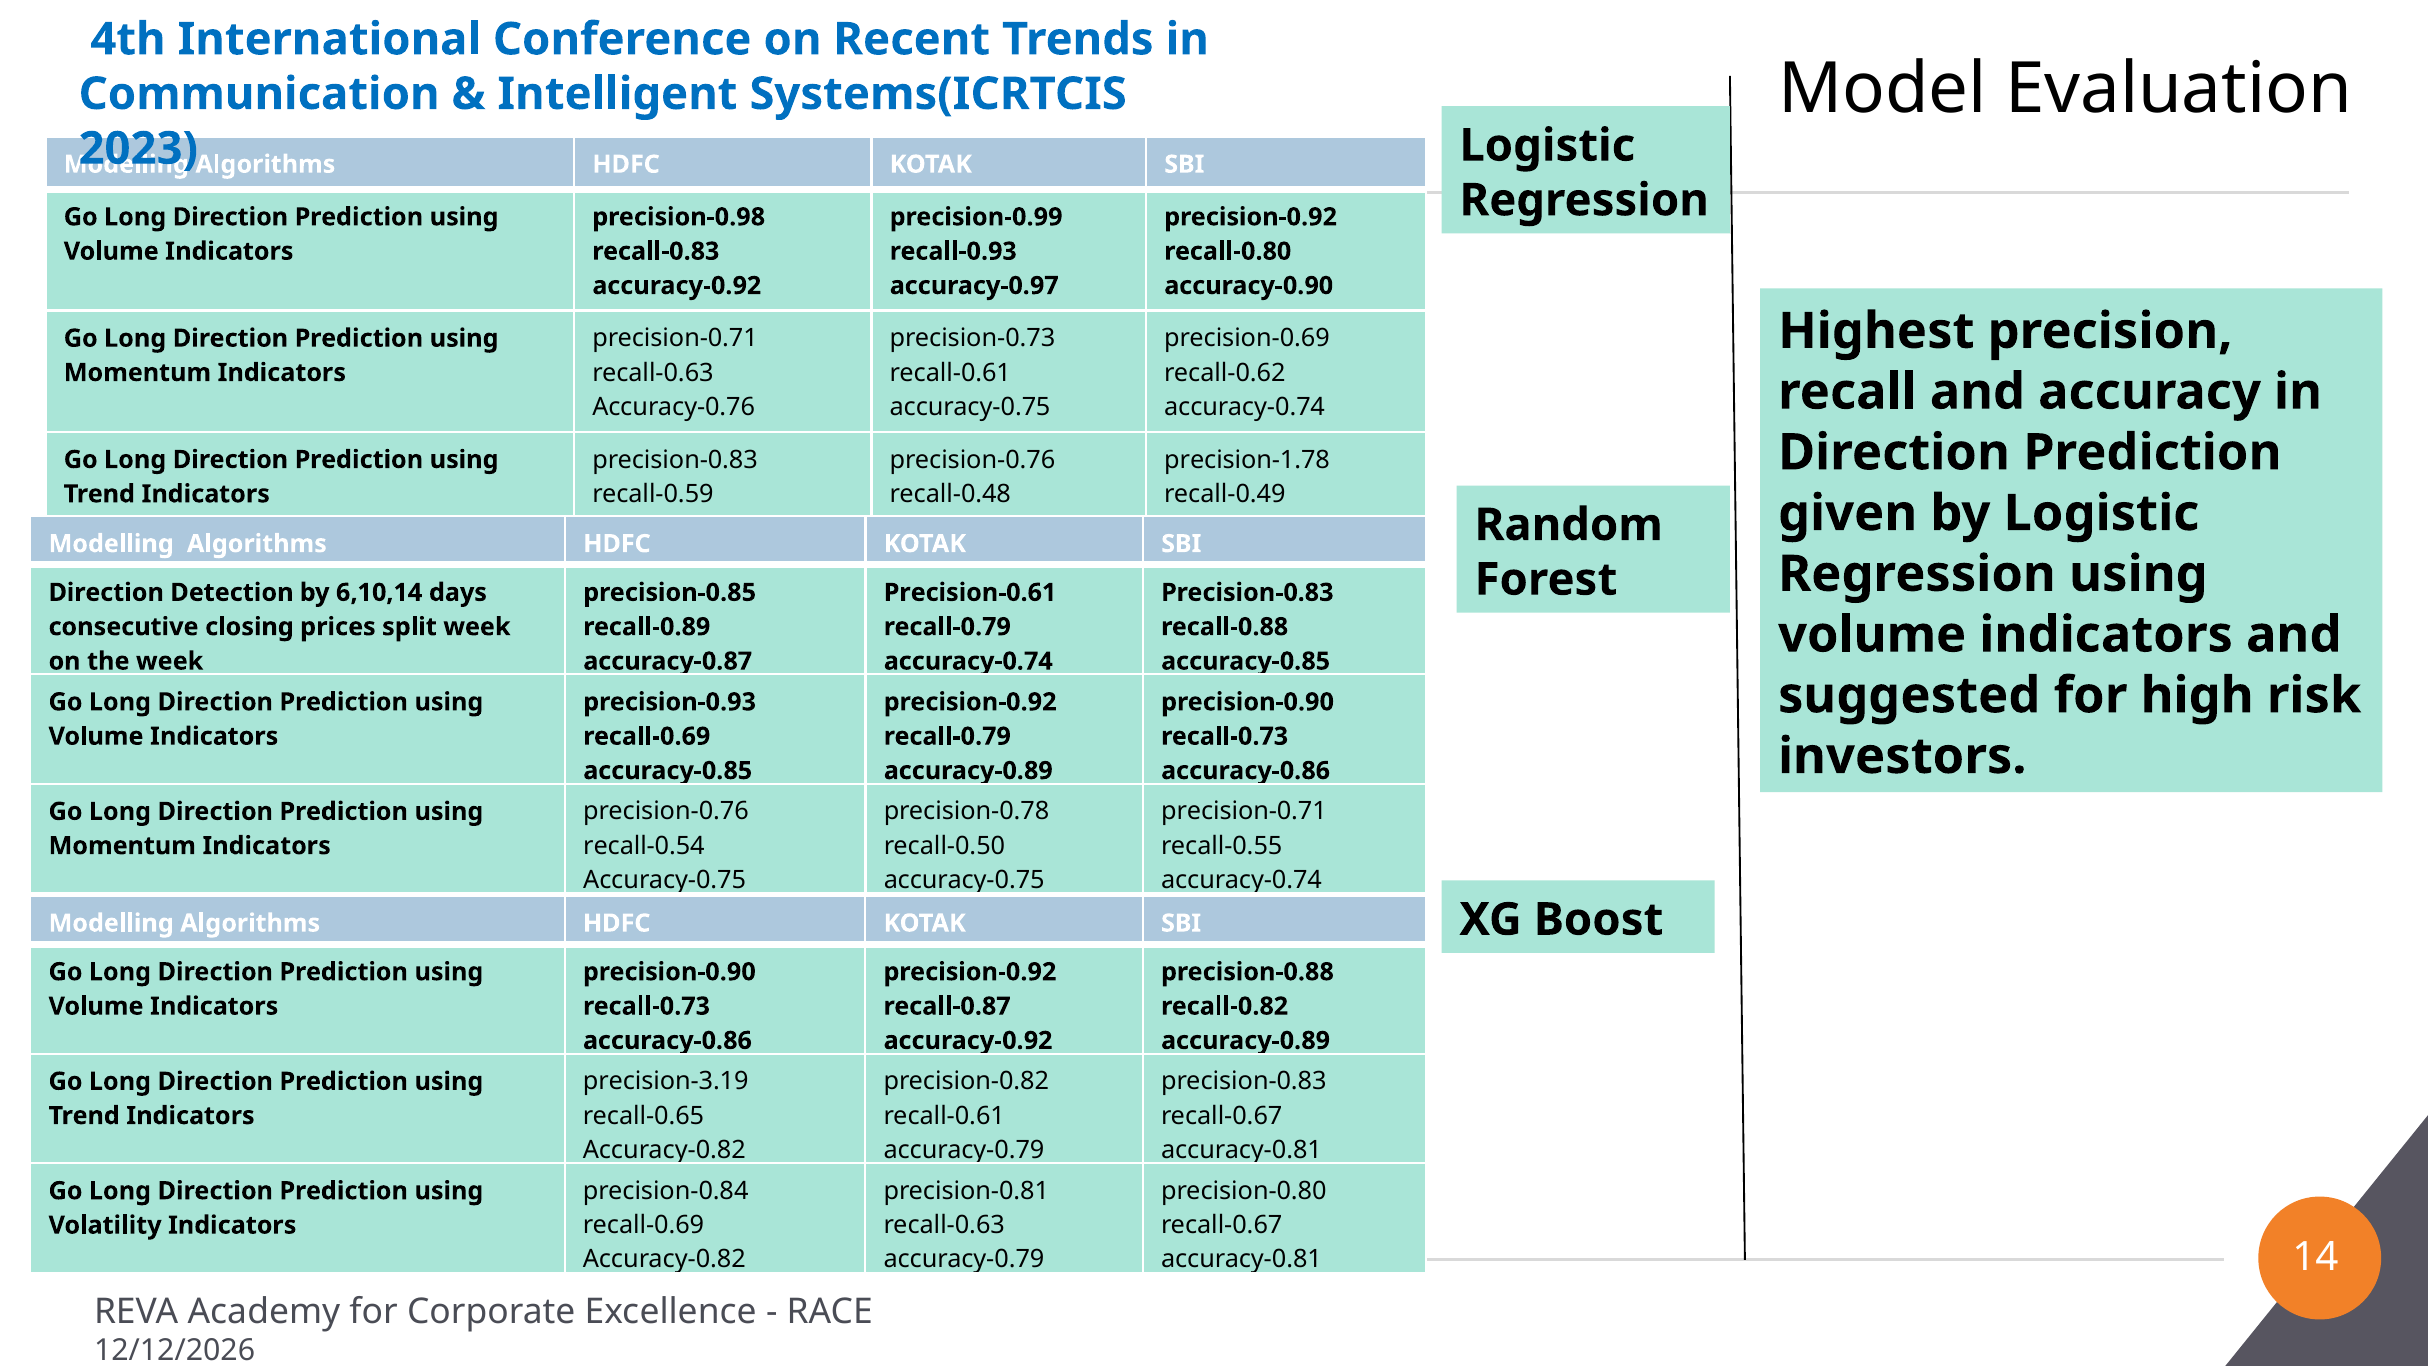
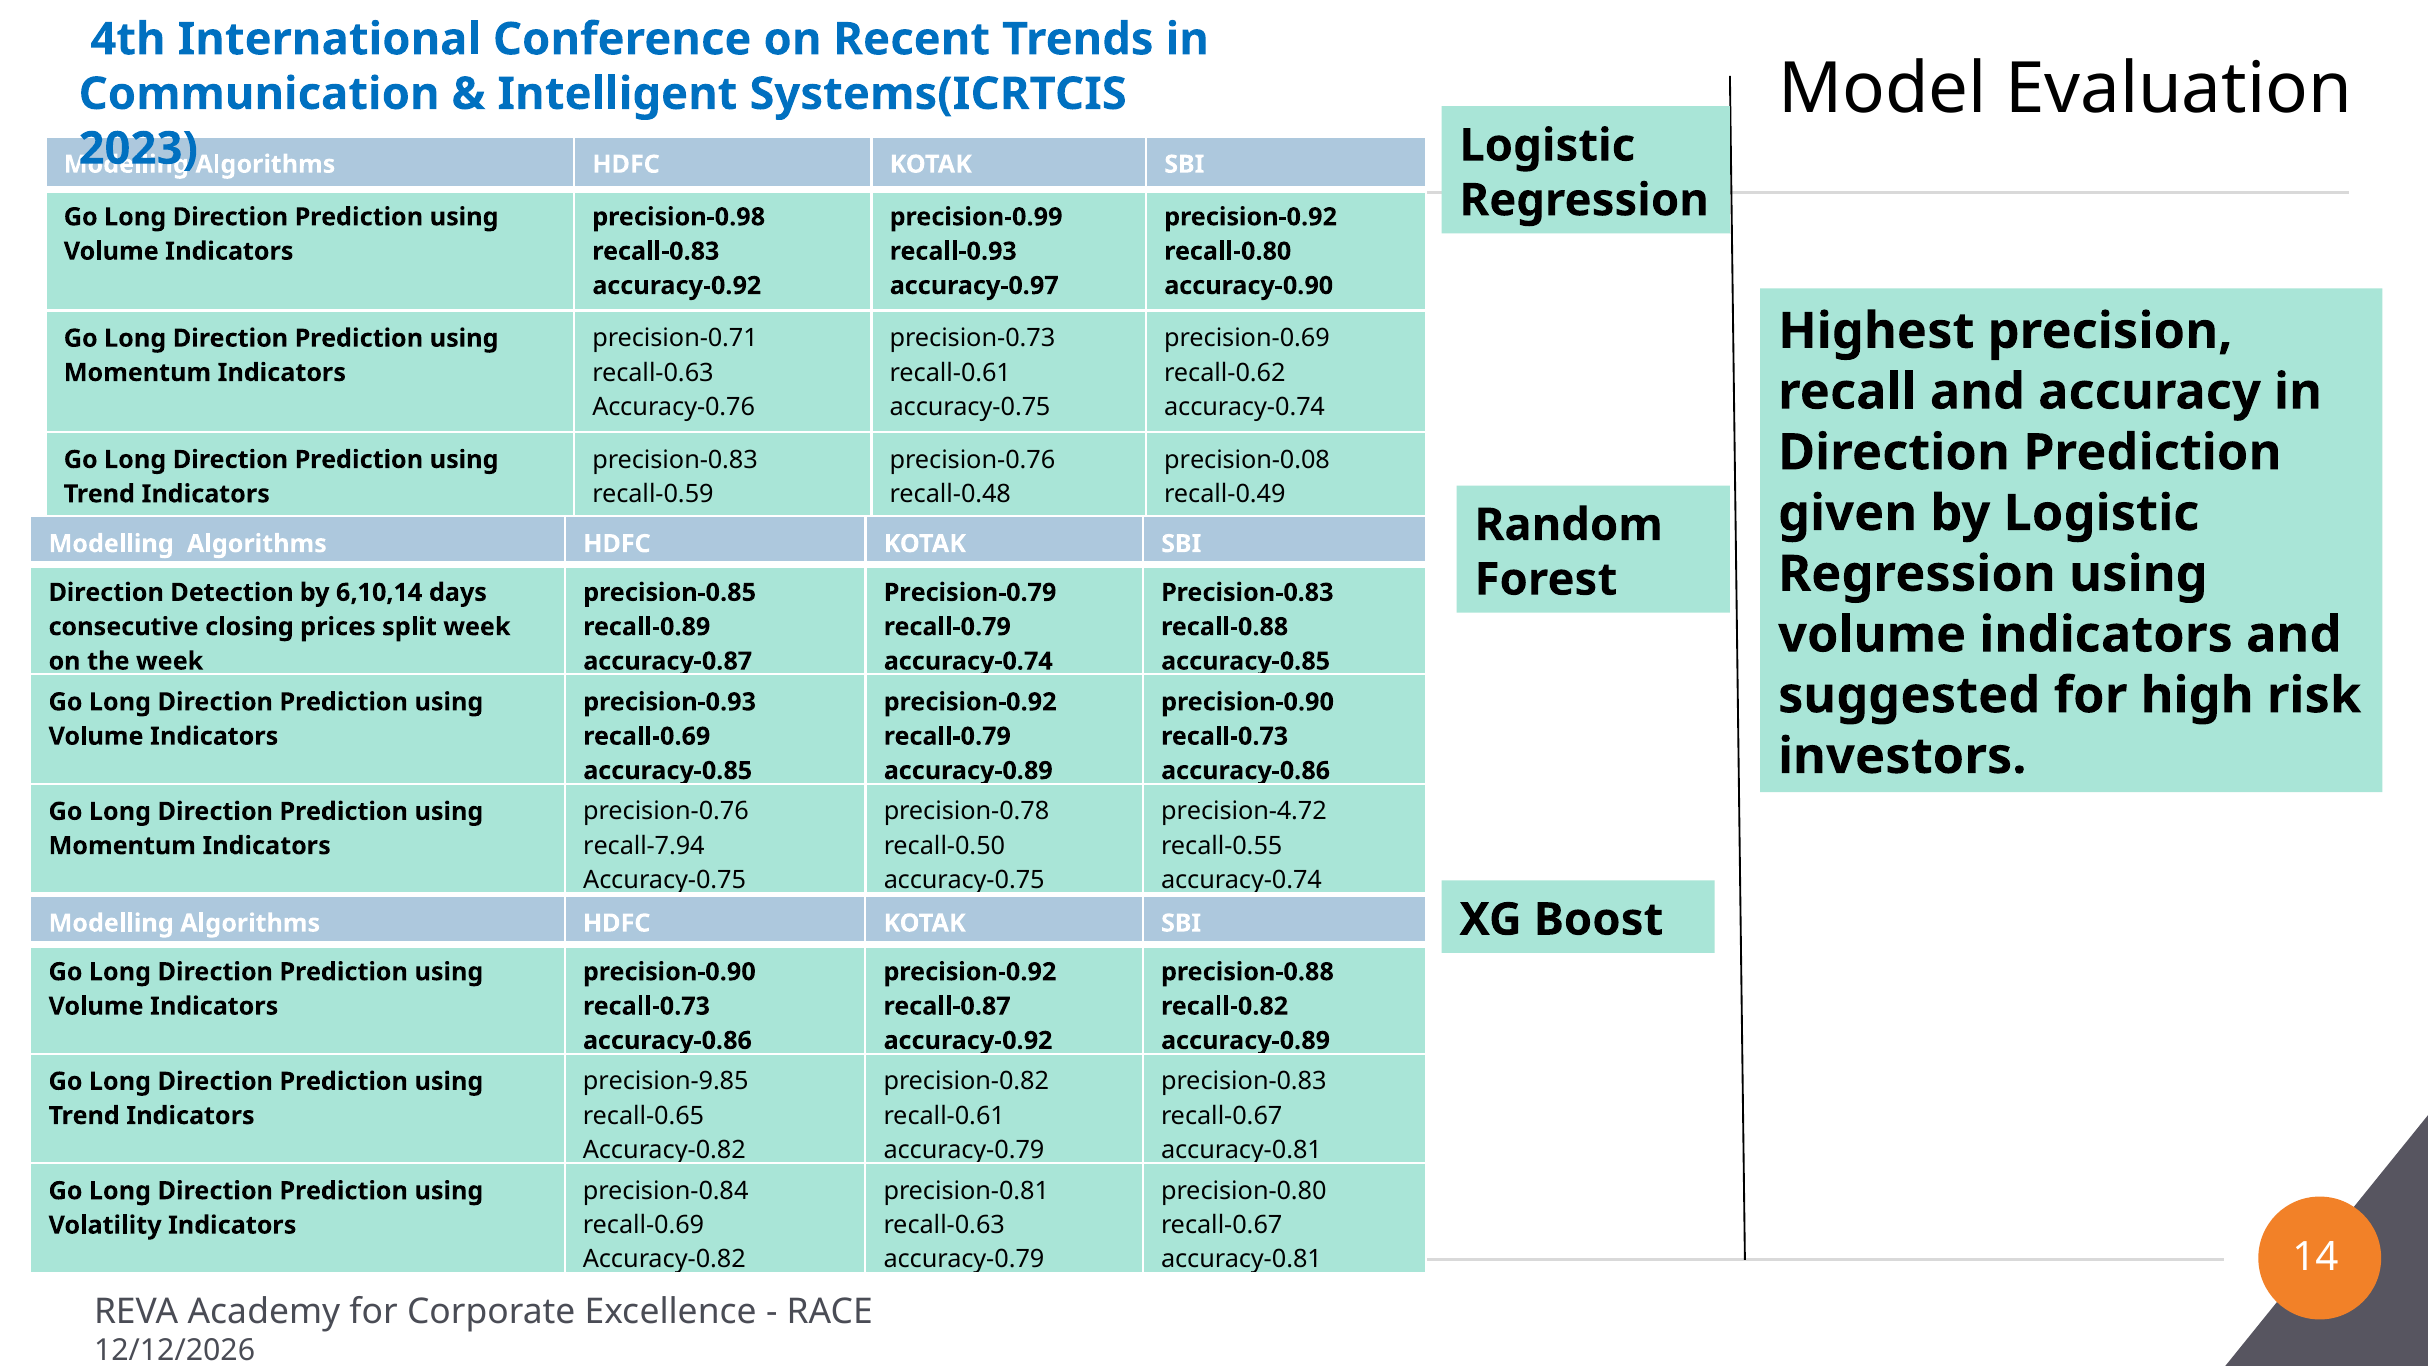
precision-1.78: precision-1.78 -> precision-0.08 (1247, 460)
Precision-0.61: Precision-0.61 -> Precision-0.79 (970, 592)
precision-0.71: precision-0.71 -> precision-4.72 (1244, 811)
recall-0.54: recall-0.54 -> recall-7.94 (644, 846)
precision-3.19: precision-3.19 -> precision-9.85 (666, 1081)
